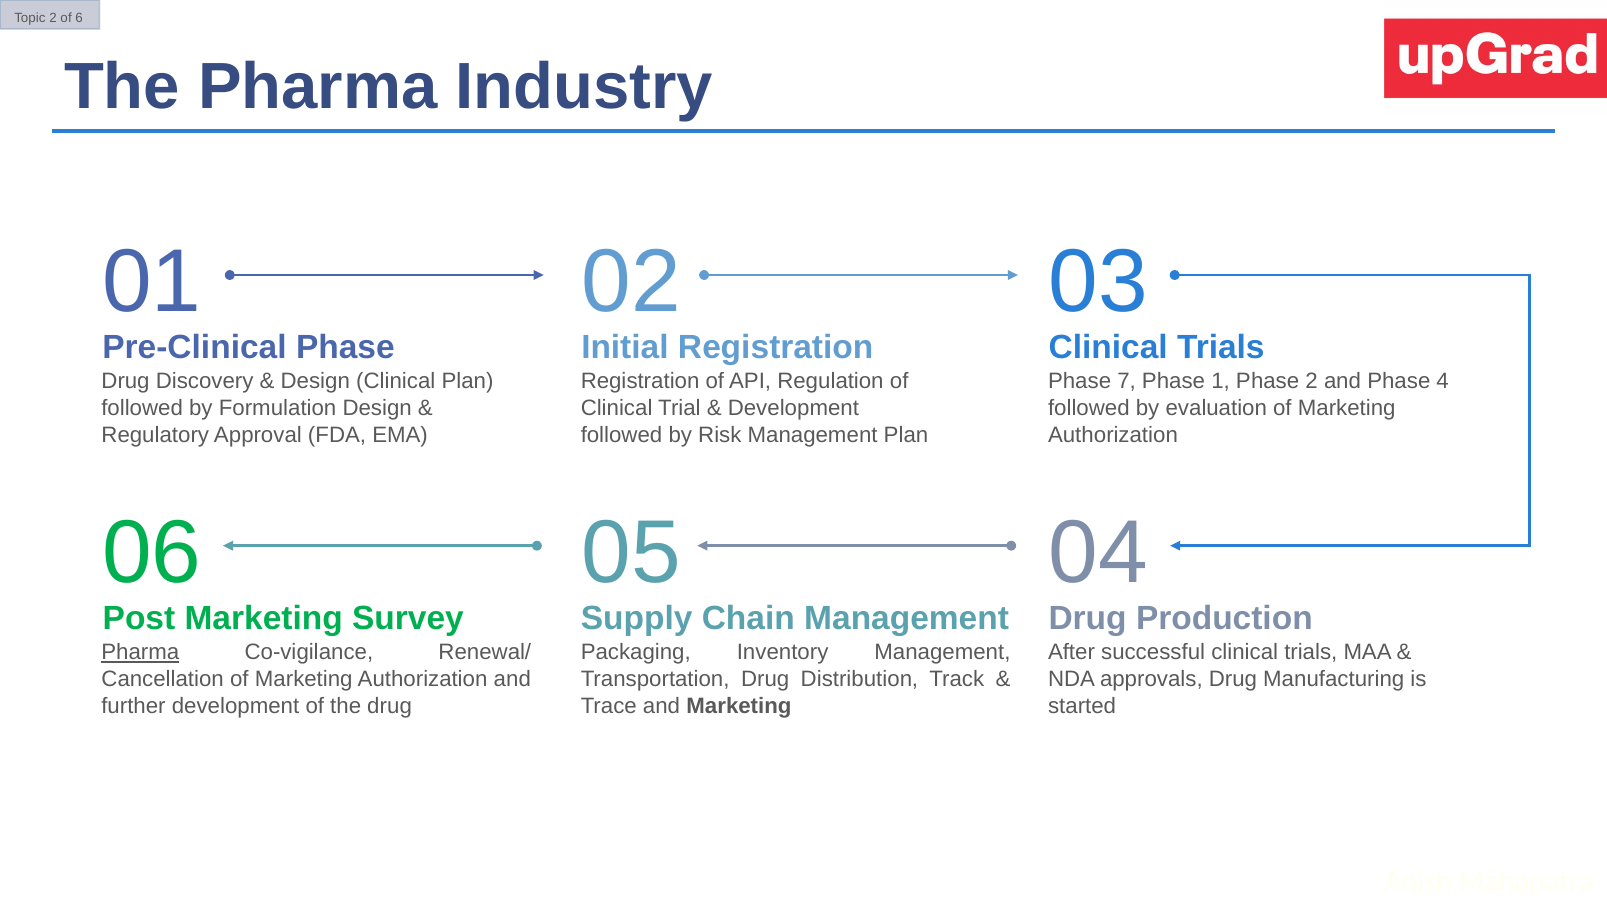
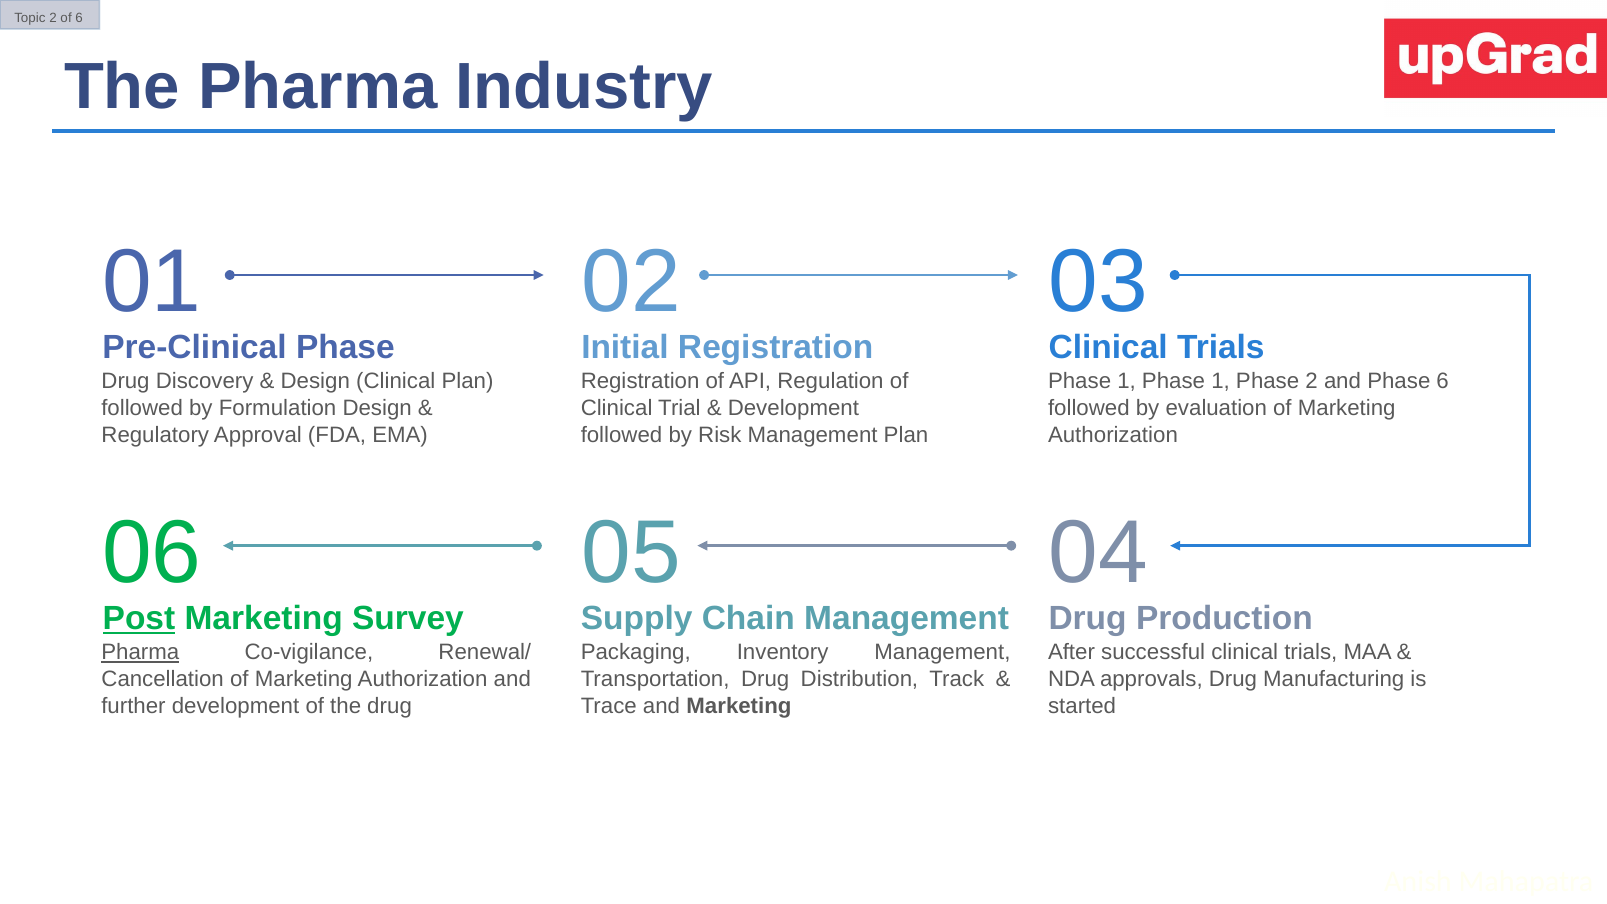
7: 7 -> 1 (1127, 382)
Phase 4: 4 -> 6 (1443, 382)
Post underline: none -> present (139, 618)
